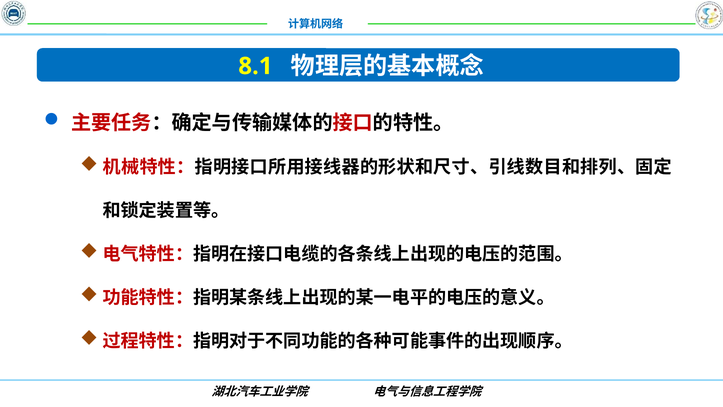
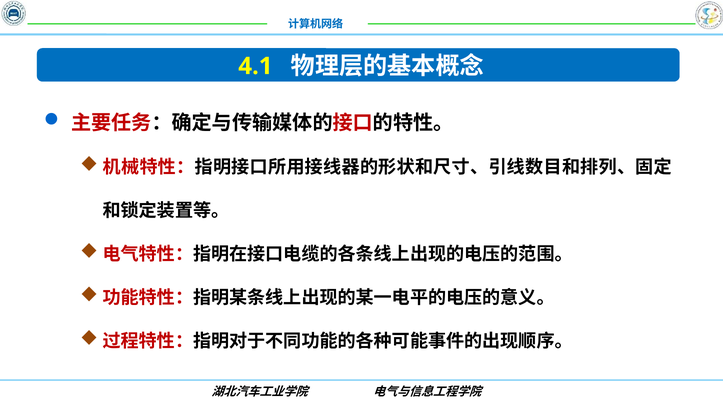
8.1: 8.1 -> 4.1 (255, 66)
